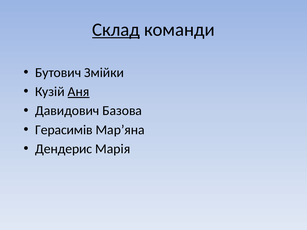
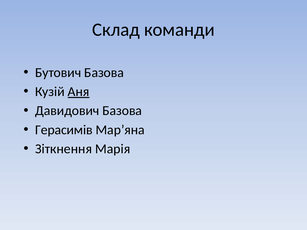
Склад underline: present -> none (116, 30)
Бутович Змійки: Змійки -> Базова (104, 73)
Дендерис: Дендерис -> Зіткнення (64, 149)
